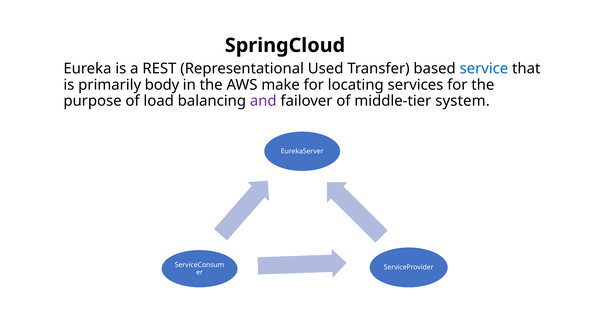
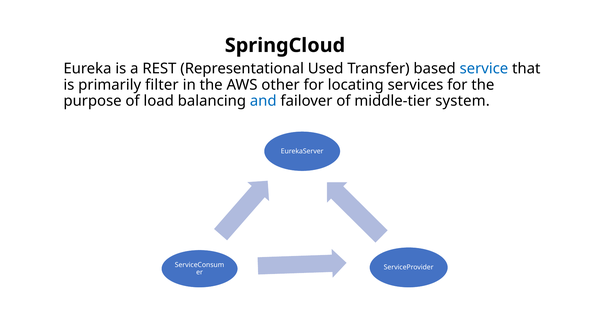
body: body -> filter (162, 85)
make: make -> other (281, 85)
and colour: purple -> blue (263, 101)
